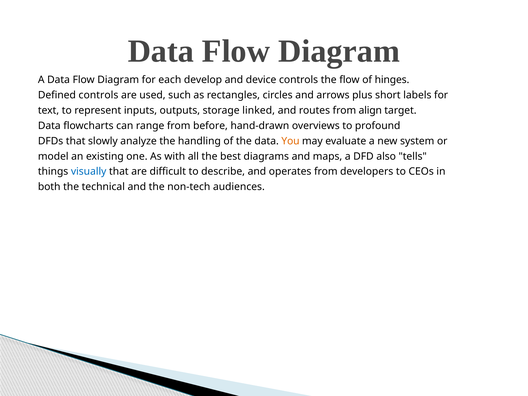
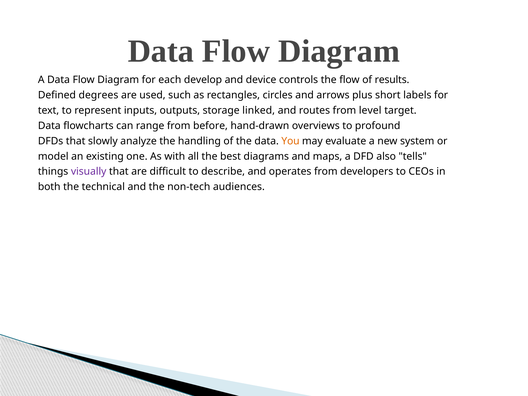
hinges: hinges -> results (392, 80)
Defined controls: controls -> degrees (98, 95)
align: align -> level (370, 110)
visually colour: blue -> purple (89, 172)
